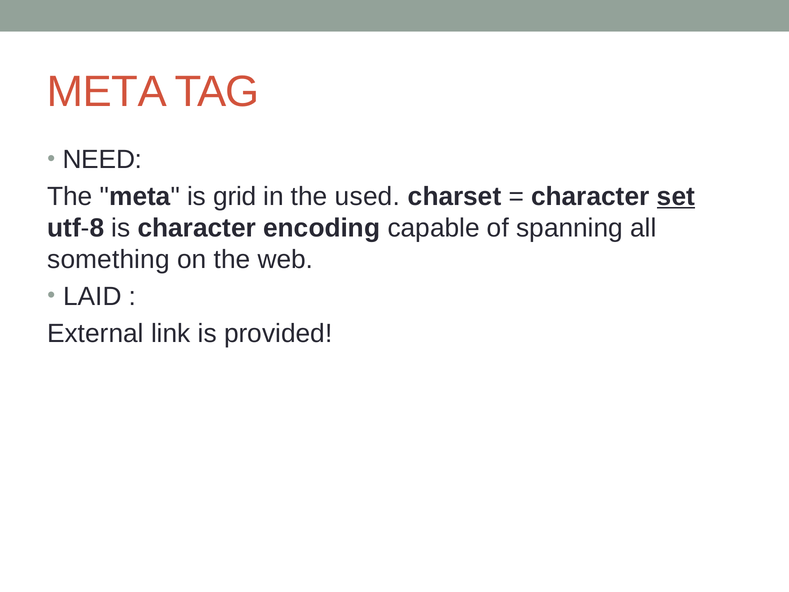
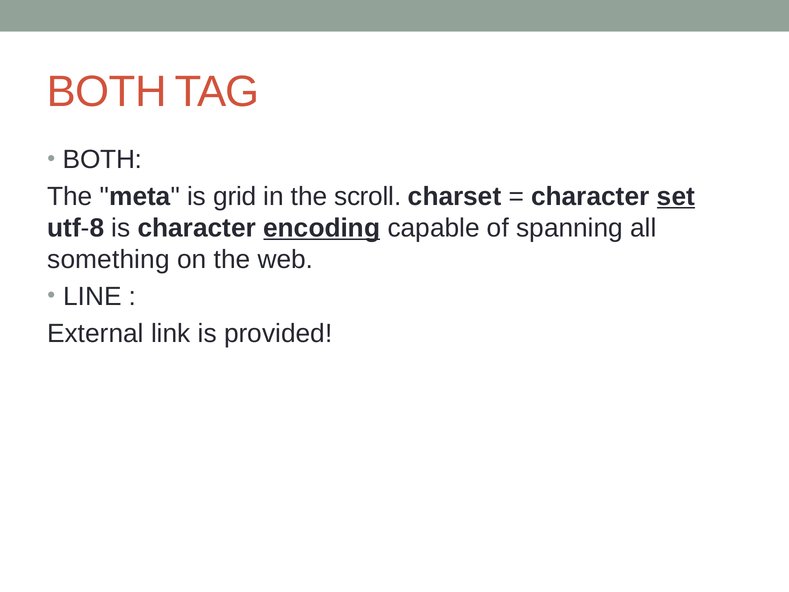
META: META -> BOTH (107, 92)
NEED: NEED -> BOTH (102, 160)
used: used -> scroll (368, 196)
encoding underline: none -> present (322, 228)
LAID: LAID -> LINE (92, 296)
